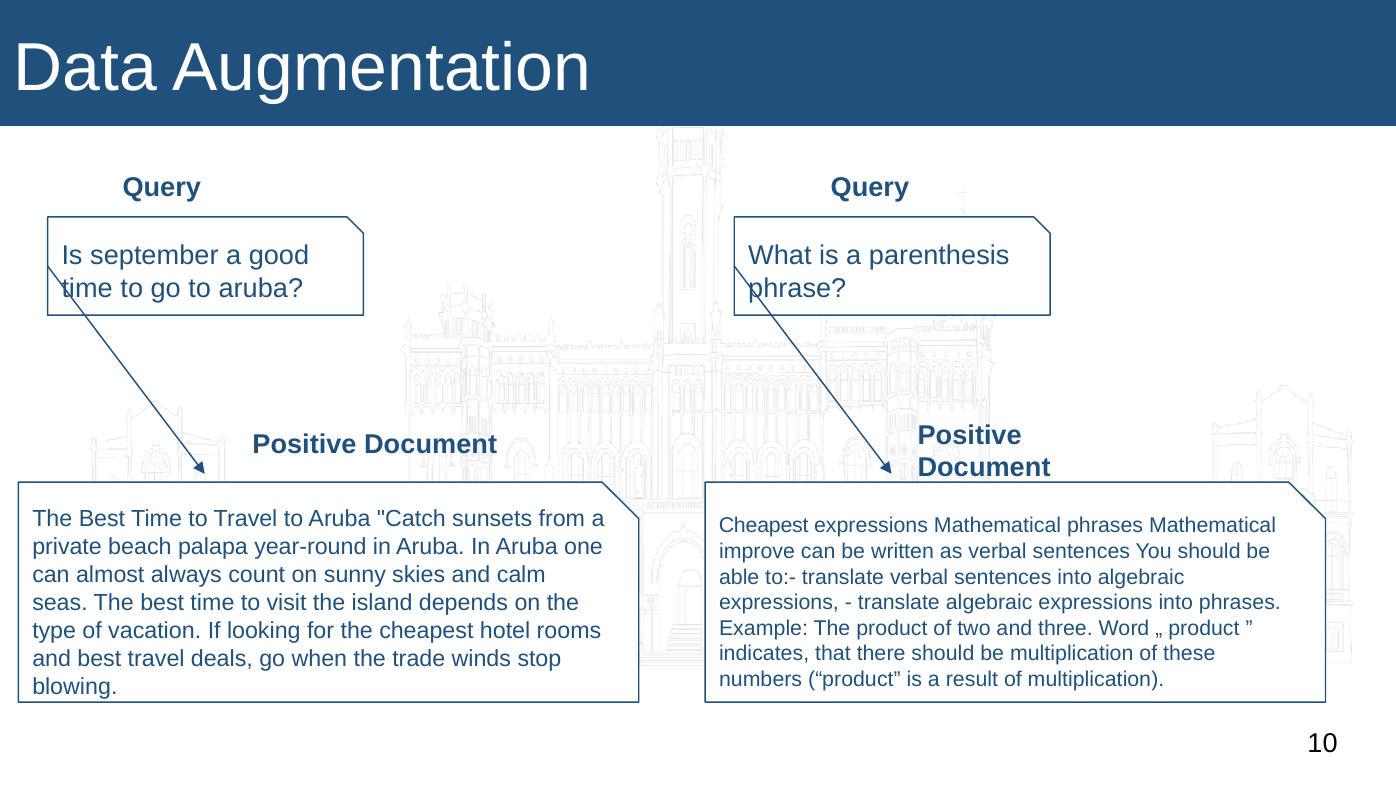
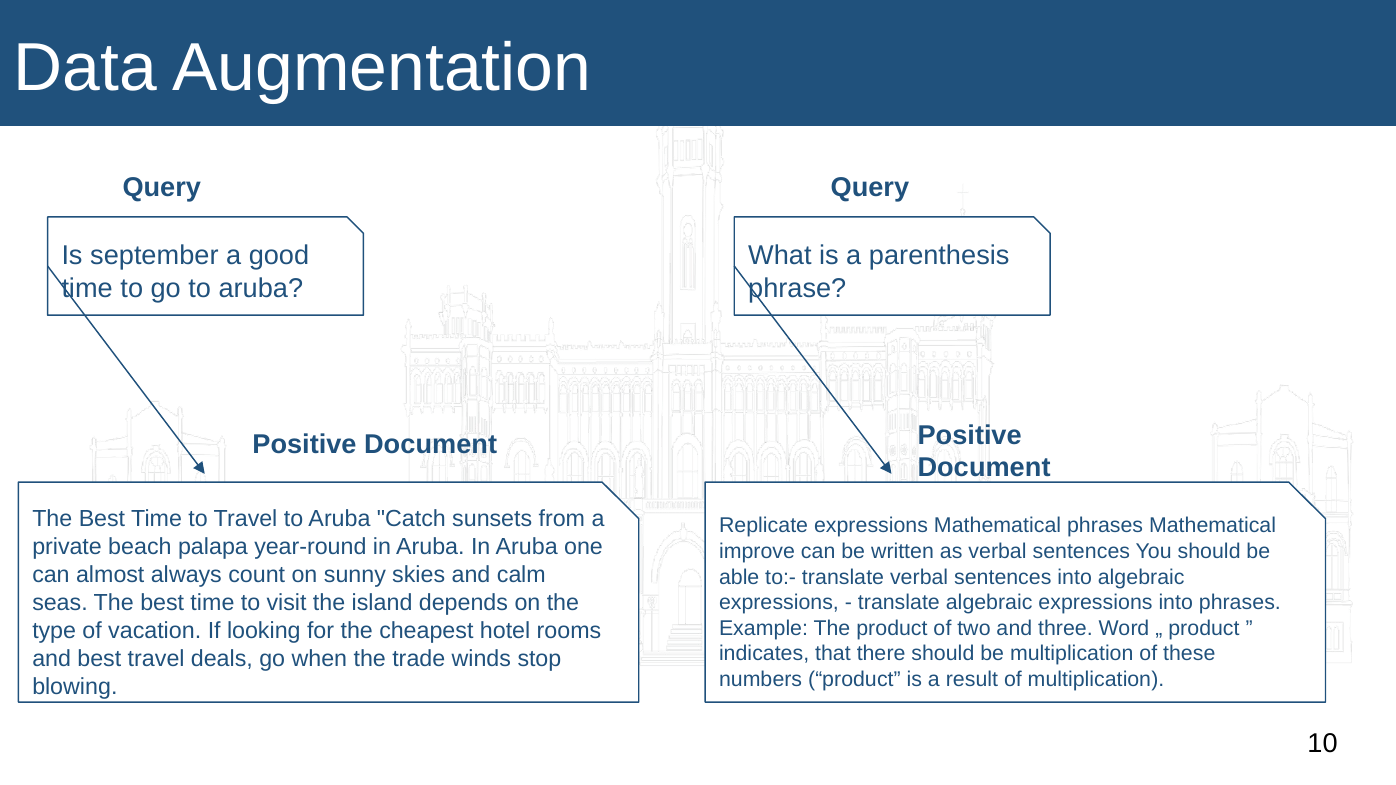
Cheapest: Cheapest -> Replicate (764, 526)
